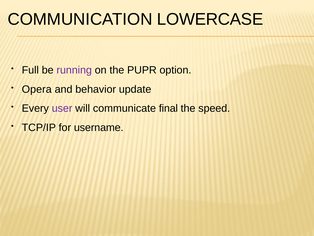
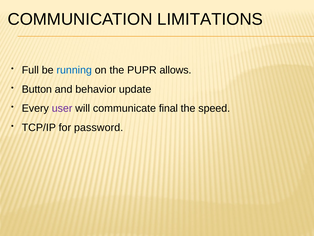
LOWERCASE: LOWERCASE -> LIMITATIONS (210, 19)
running colour: purple -> blue (74, 70)
option: option -> allows (175, 70)
Opera: Opera -> Button (37, 89)
username: username -> password (99, 127)
